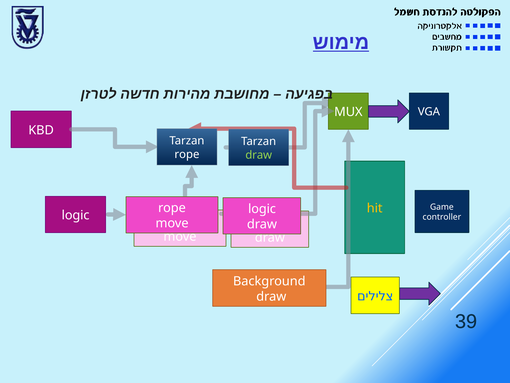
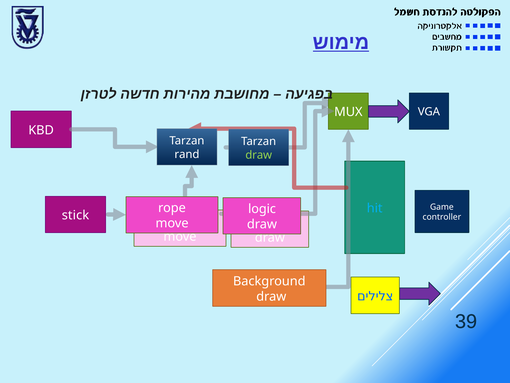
rope: rope -> rand (187, 154)
hit colour: yellow -> light blue (375, 208)
logic: logic -> stick (75, 215)
